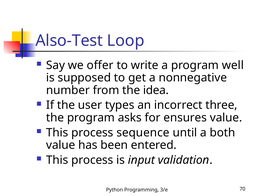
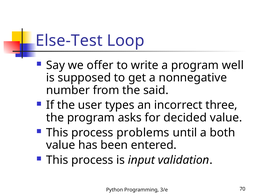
Also-Test: Also-Test -> Else-Test (69, 40)
idea: idea -> said (156, 90)
ensures: ensures -> decided (185, 118)
sequence: sequence -> problems (143, 132)
